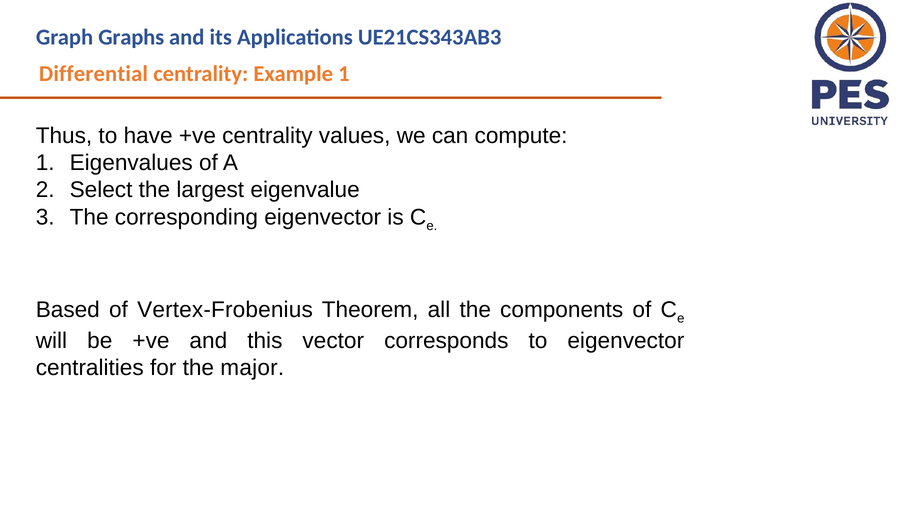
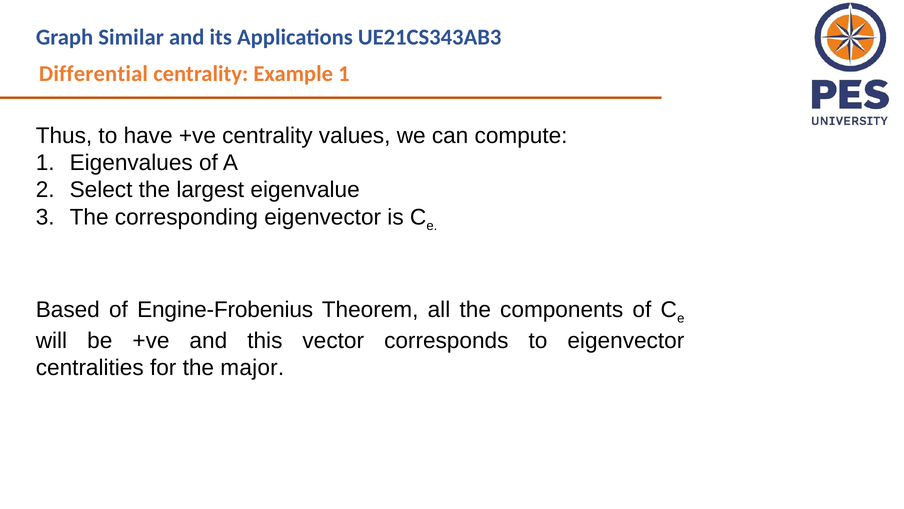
Graphs: Graphs -> Similar (131, 37)
Vertex-Frobenius: Vertex-Frobenius -> Engine-Frobenius (225, 309)
